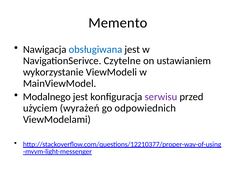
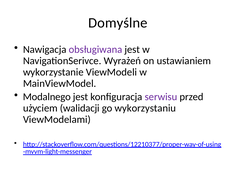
Memento: Memento -> Domyślne (118, 23)
obsługiwana colour: blue -> purple (96, 50)
Czytelne: Czytelne -> Wyrażeń (122, 61)
wyrażeń: wyrażeń -> walidacji (80, 108)
odpowiednich: odpowiednich -> wykorzystaniu (145, 108)
